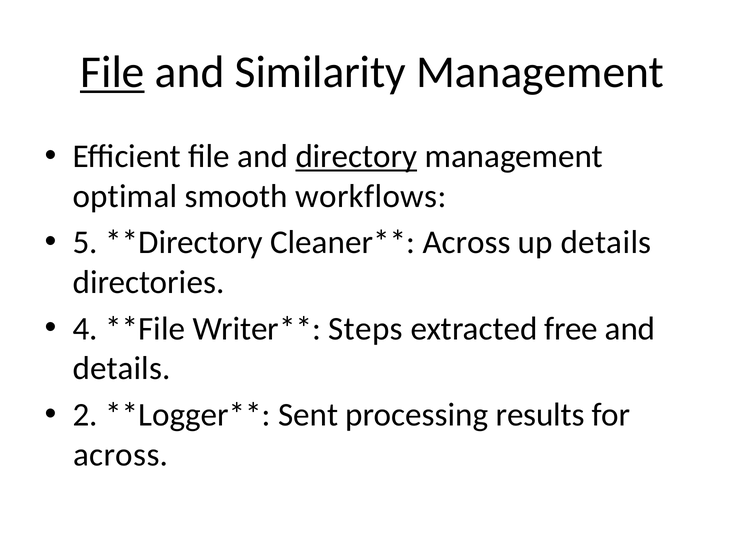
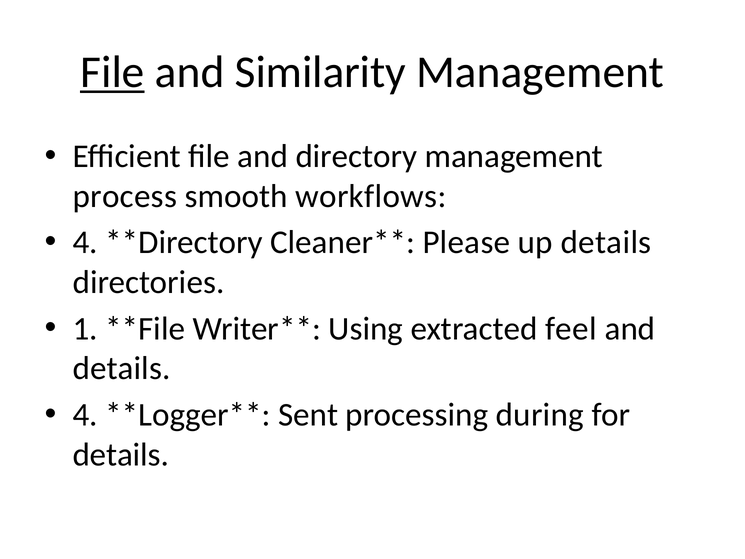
directory underline: present -> none (356, 156)
optimal: optimal -> process (125, 196)
5: 5 -> 4 (85, 242)
Across: Across -> Please (466, 242)
4: 4 -> 1 (85, 329)
Steps: Steps -> Using (366, 329)
free: free -> feel (571, 329)
2: 2 -> 4 (85, 415)
results: results -> during (540, 415)
across: across -> details (121, 454)
